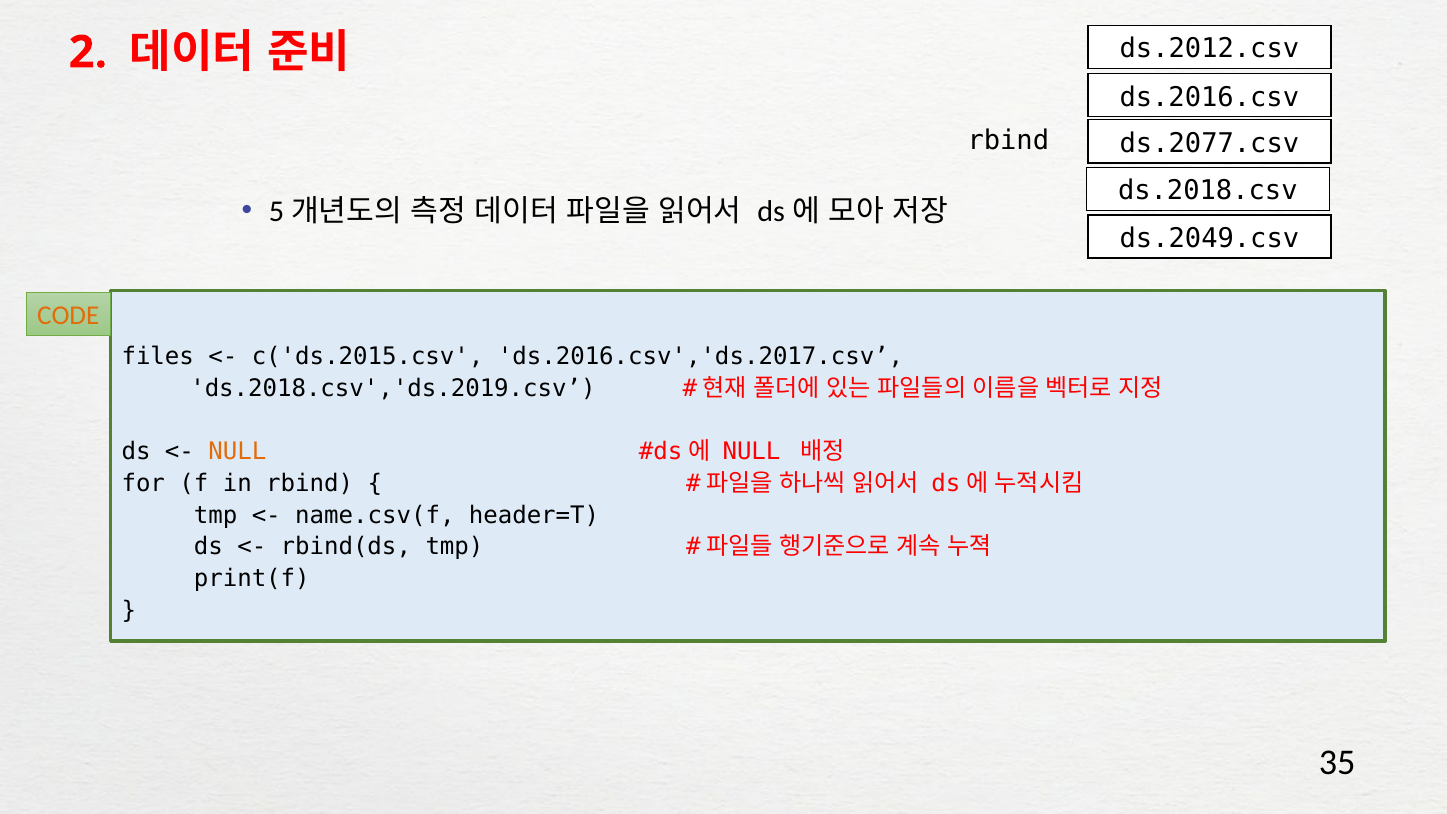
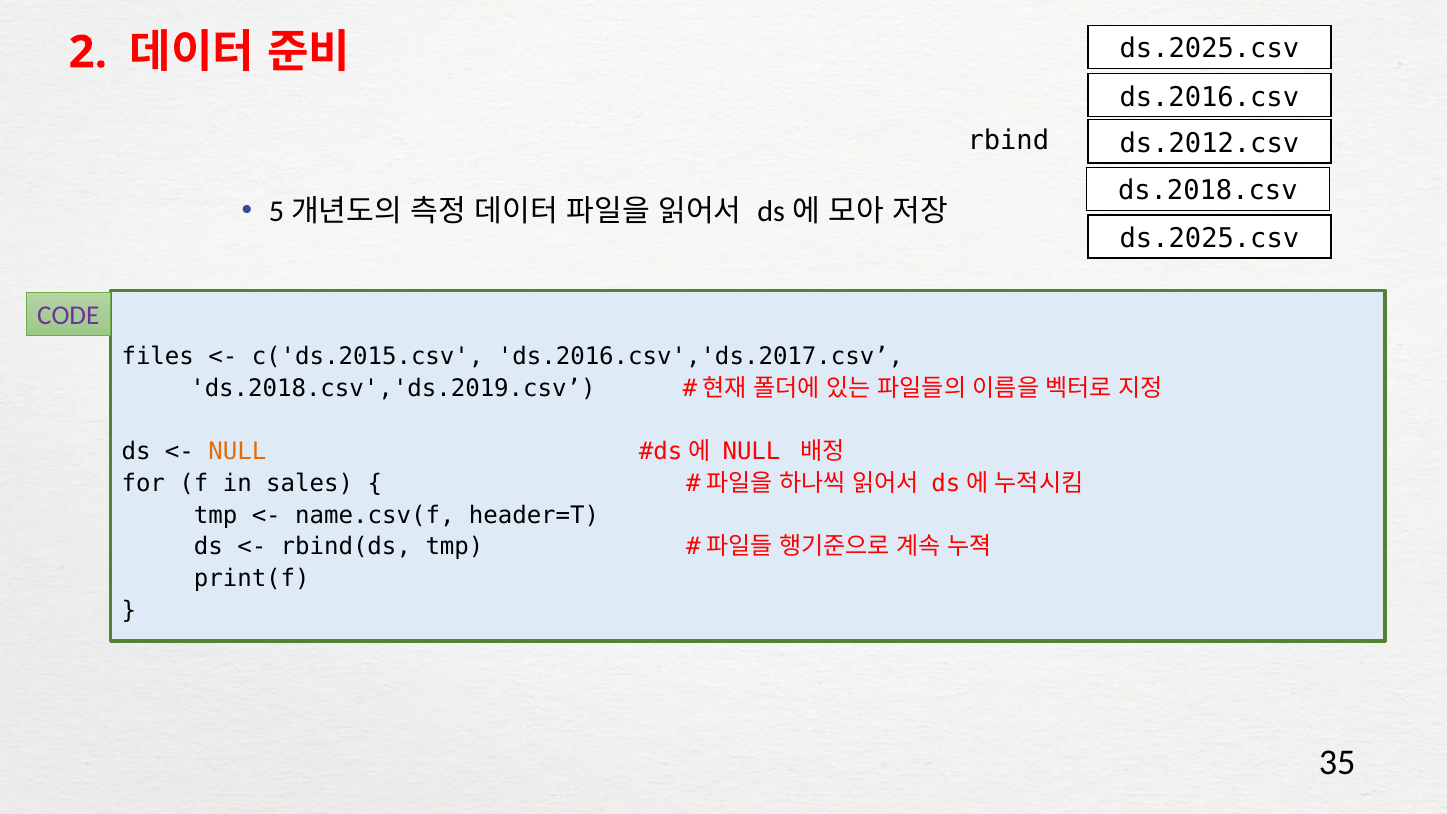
ds.2012.csv: ds.2012.csv -> ds.2025.csv (1209, 49)
ds.2077.csv: ds.2077.csv -> ds.2012.csv (1209, 143)
ds.2049.csv: ds.2049.csv -> ds.2025.csv (1209, 238)
CODE colour: orange -> purple (68, 316)
in rbind: rbind -> sales (310, 483)
